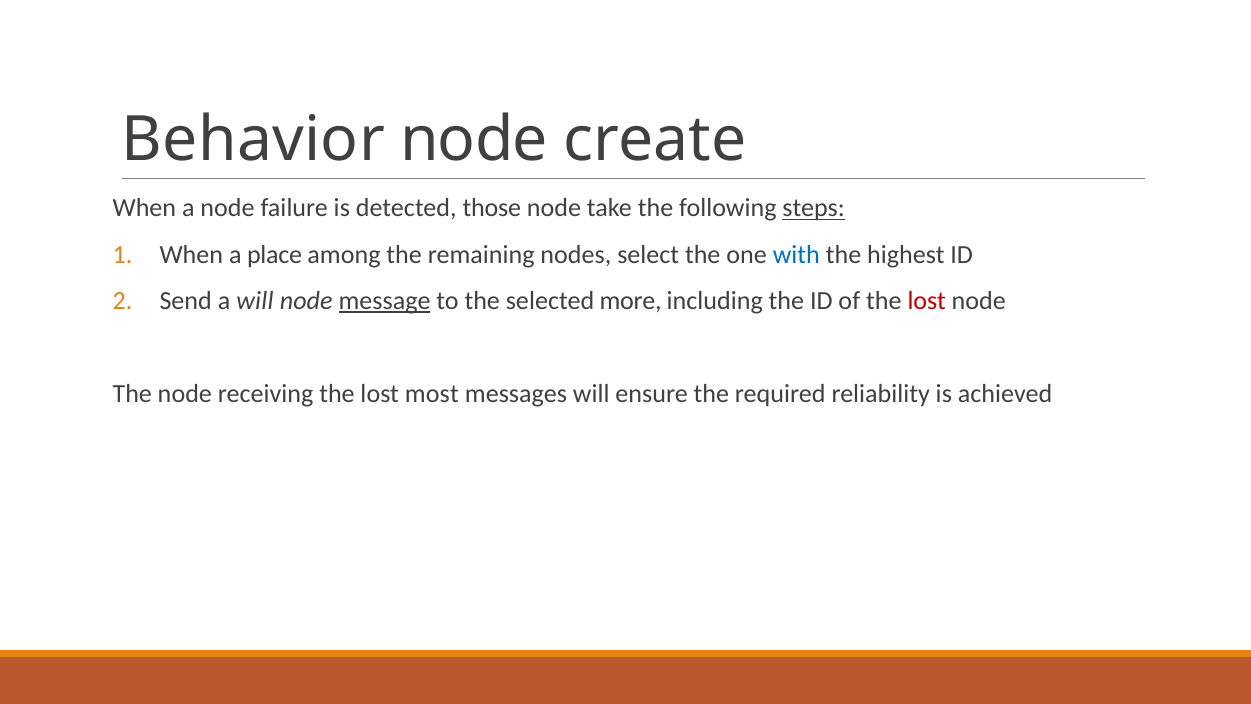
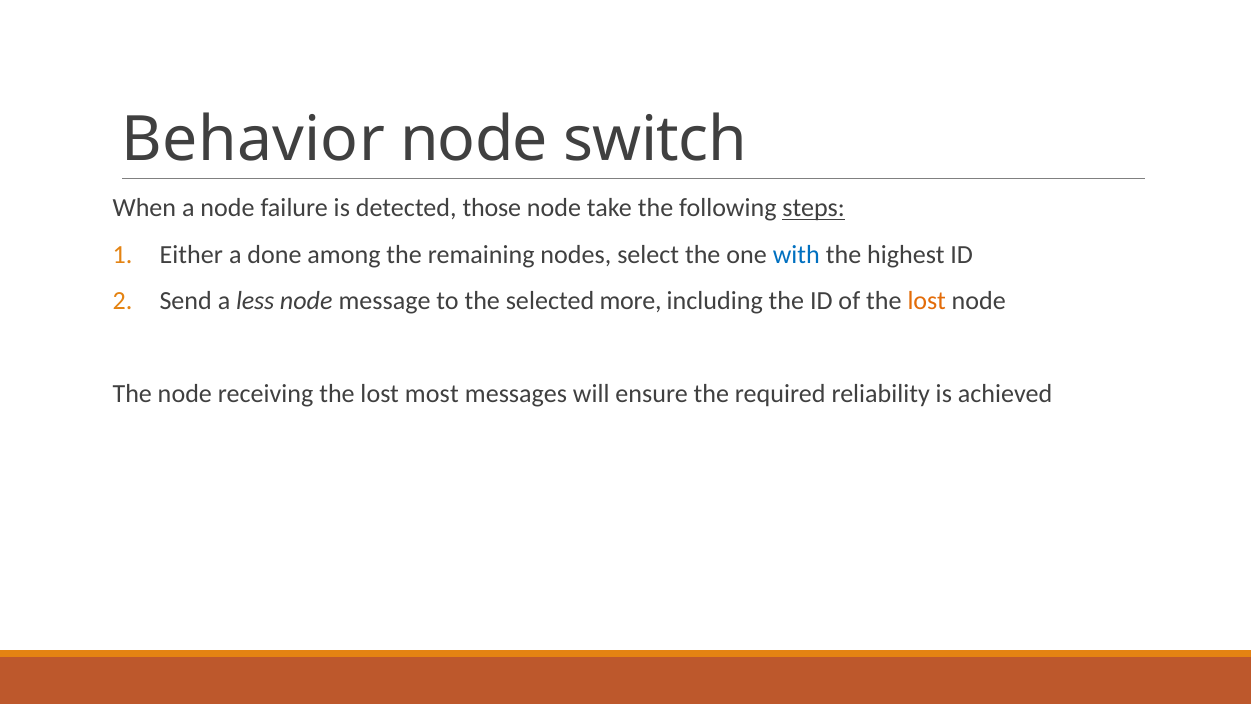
create: create -> switch (655, 140)
When: When -> Either (191, 254)
place: place -> done (274, 254)
a will: will -> less (255, 301)
message underline: present -> none (385, 301)
lost colour: red -> orange (927, 301)
